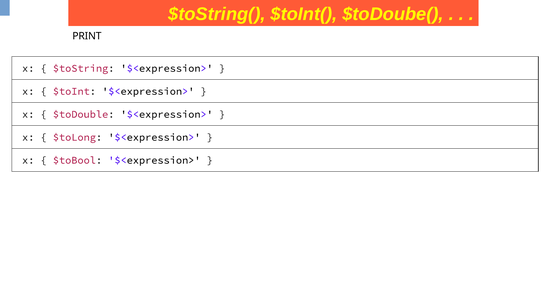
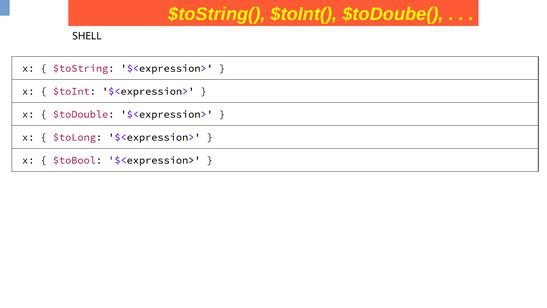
PRINT: PRINT -> SHELL (87, 36)
